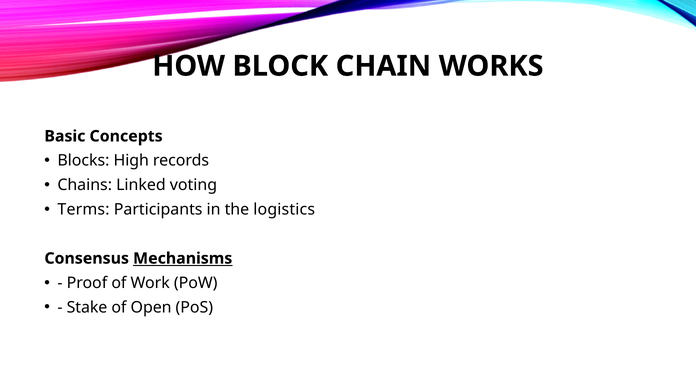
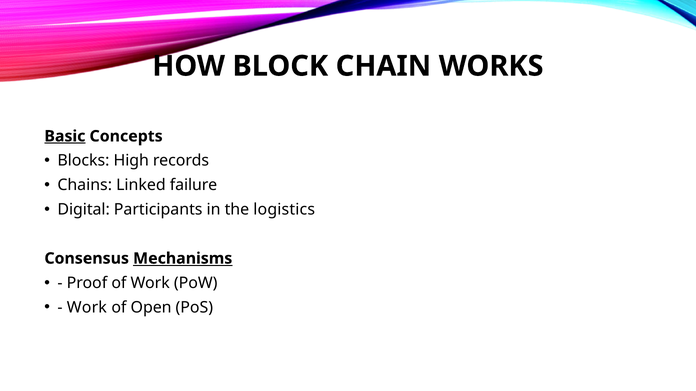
Basic underline: none -> present (65, 136)
voting: voting -> failure (194, 185)
Terms: Terms -> Digital (84, 210)
Stake: Stake -> Work (87, 308)
